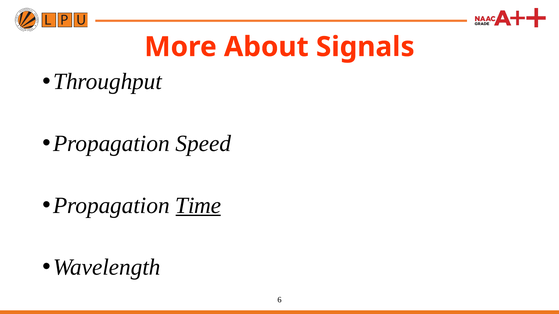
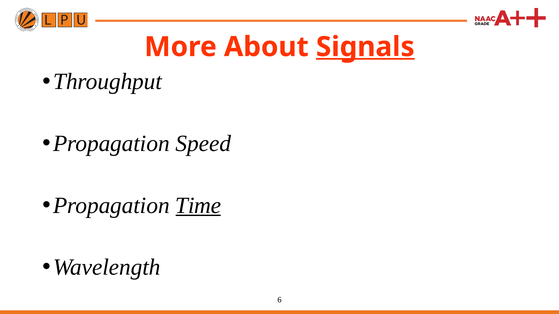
Signals underline: none -> present (365, 47)
